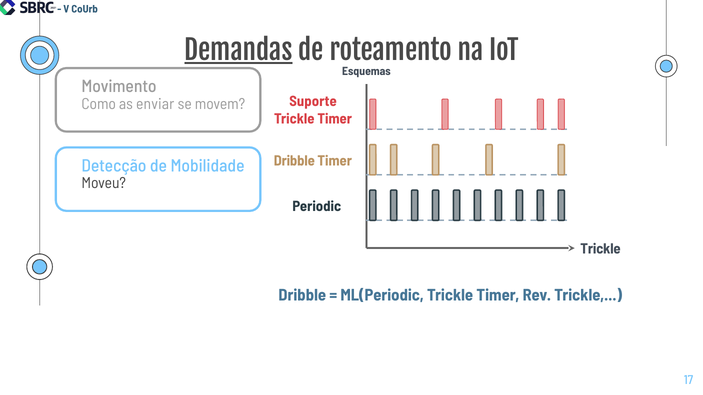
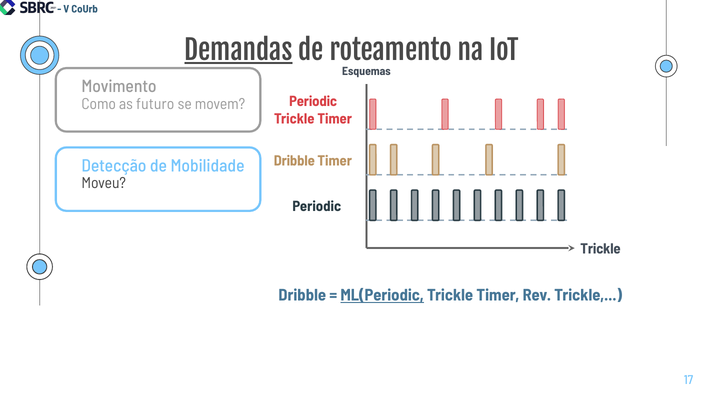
Suporte: Suporte -> Periodic (313, 102)
enviar: enviar -> futuro (155, 104)
ML(Periodic underline: none -> present (382, 296)
